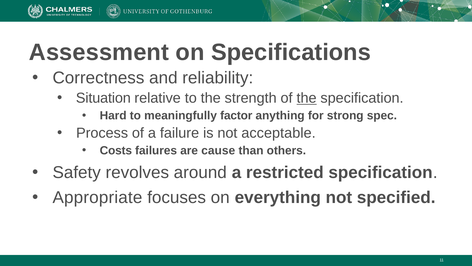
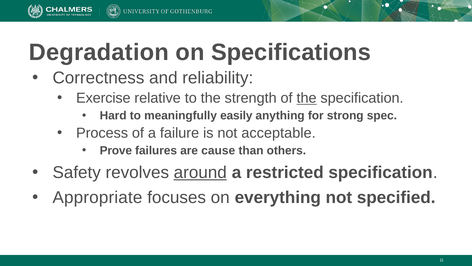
Assessment: Assessment -> Degradation (99, 52)
Situation: Situation -> Exercise (103, 98)
factor: factor -> easily (236, 115)
Costs: Costs -> Prove (116, 150)
around underline: none -> present (200, 172)
